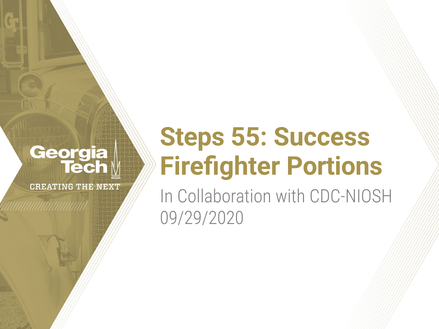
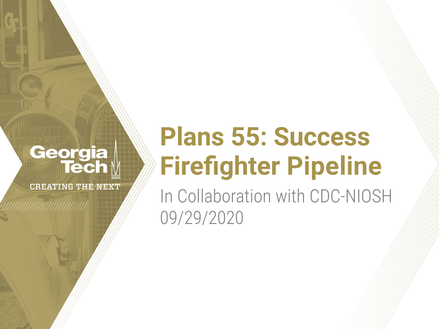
Steps: Steps -> Plans (192, 137)
Portions: Portions -> Pipeline (334, 166)
